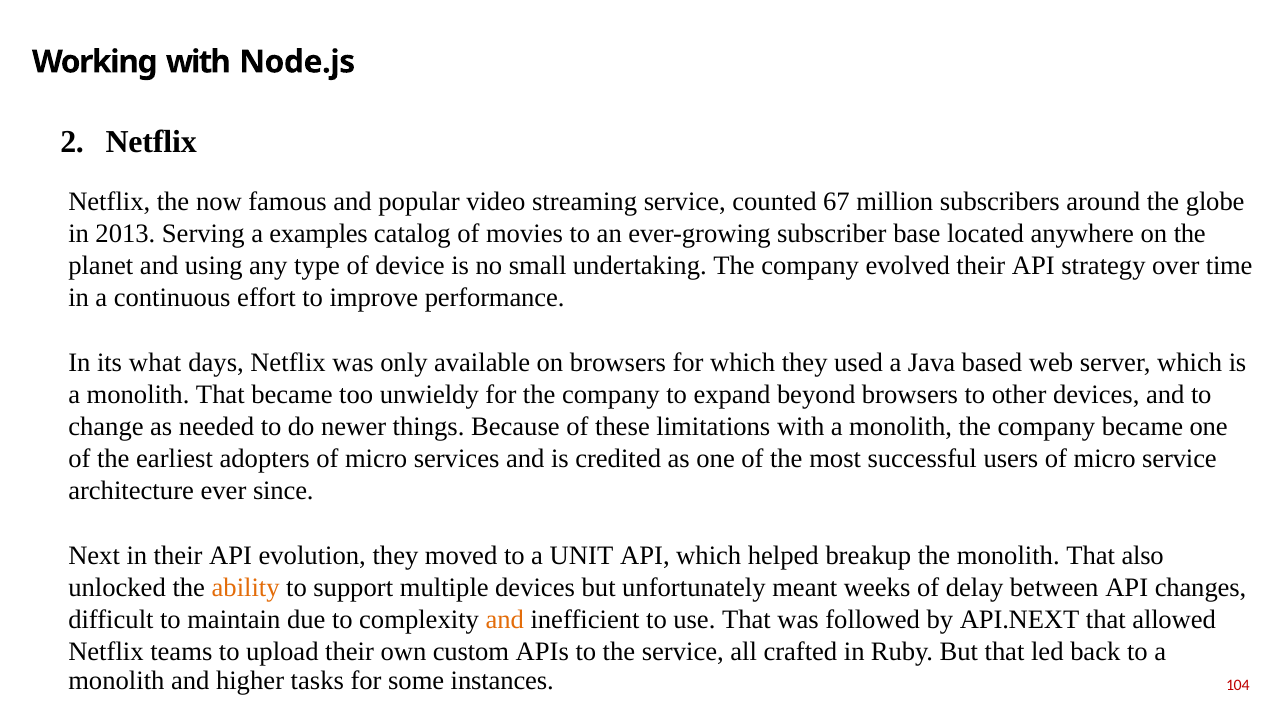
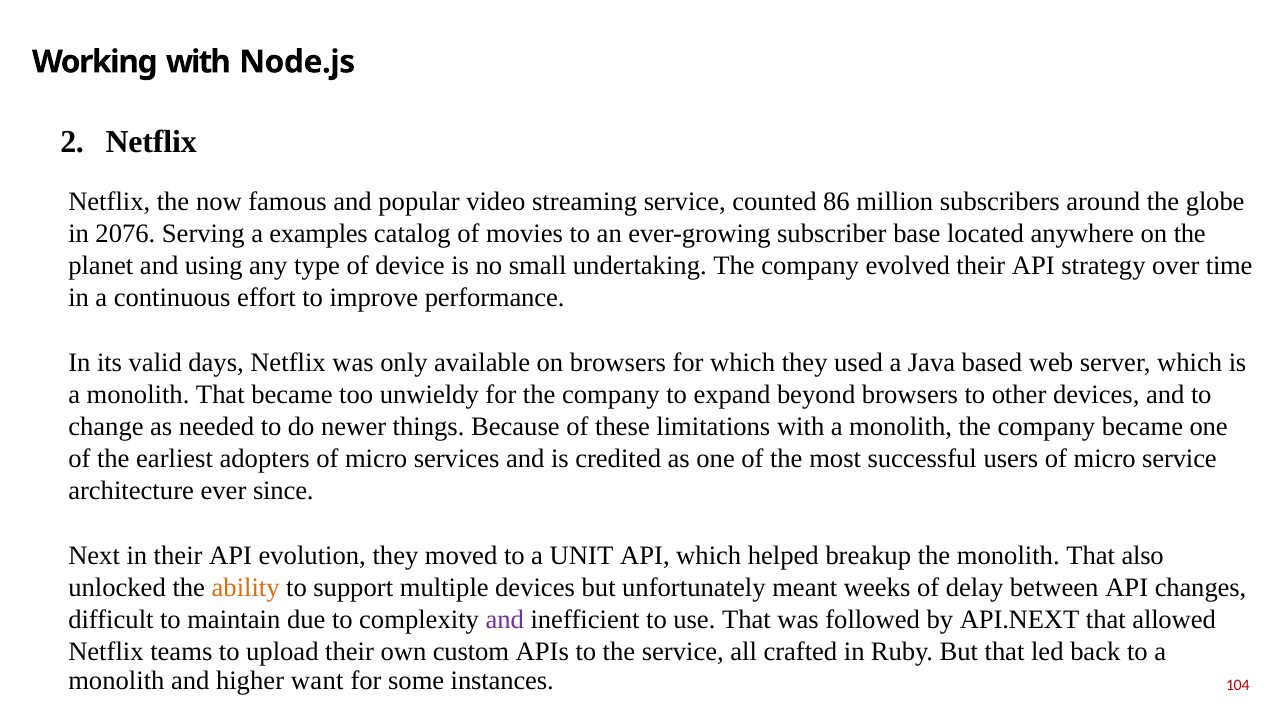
67: 67 -> 86 (836, 202)
2013: 2013 -> 2076 (125, 234)
what: what -> valid (155, 363)
and colour: orange -> purple (505, 620)
tasks: tasks -> want (317, 681)
